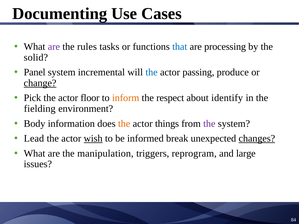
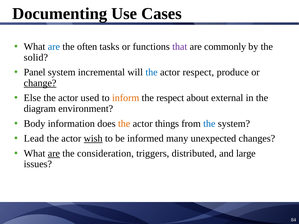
are colour: purple -> blue (54, 47)
rules: rules -> often (87, 47)
that colour: blue -> purple (180, 47)
processing: processing -> commonly (225, 47)
actor passing: passing -> respect (198, 72)
Pick: Pick -> Else (32, 98)
floor: floor -> used (90, 98)
identify: identify -> external (227, 98)
fielding: fielding -> diagram (40, 109)
the colour: purple -> blue (209, 124)
break: break -> many (177, 139)
changes underline: present -> none (257, 139)
are underline: none -> present (54, 154)
manipulation: manipulation -> consideration (105, 154)
reprogram: reprogram -> distributed (194, 154)
